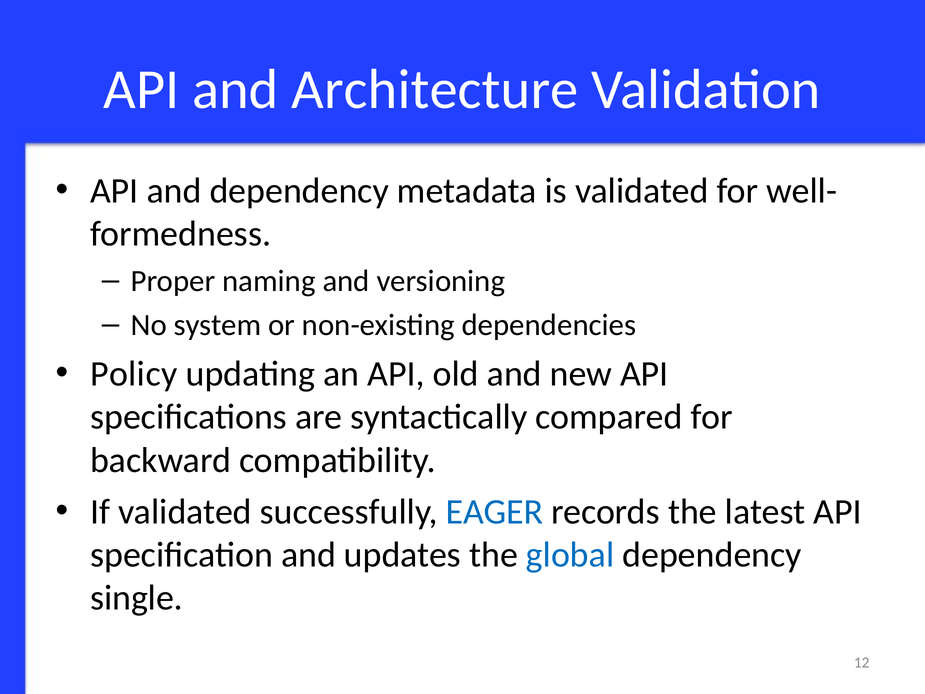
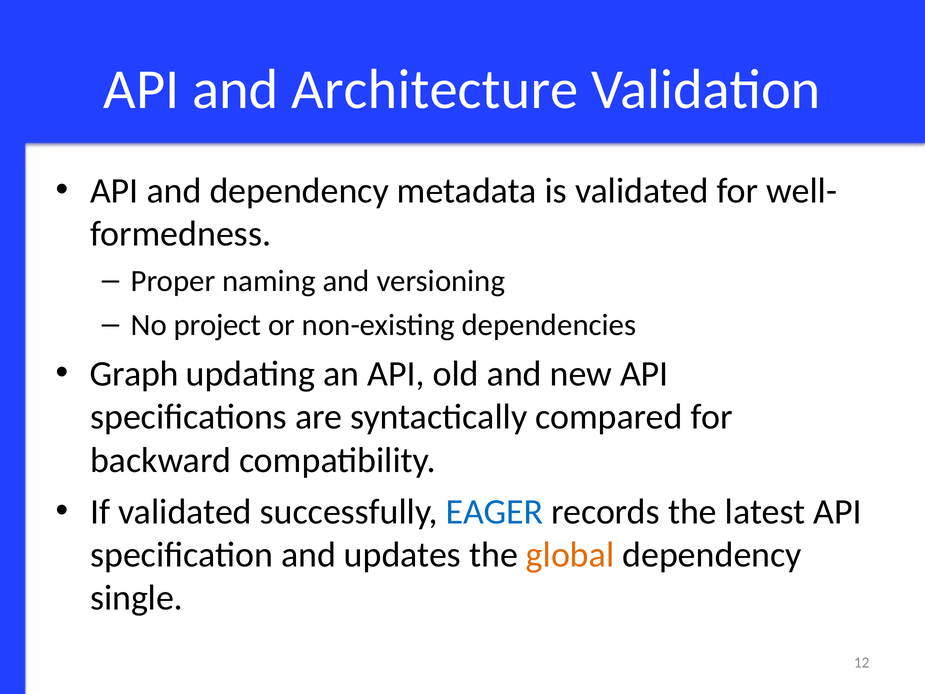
system: system -> project (217, 325)
Policy: Policy -> Graph (134, 374)
global colour: blue -> orange (570, 555)
